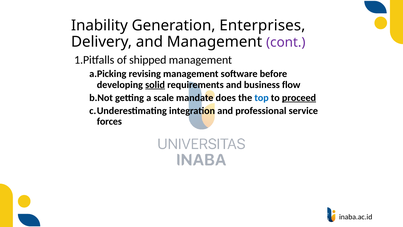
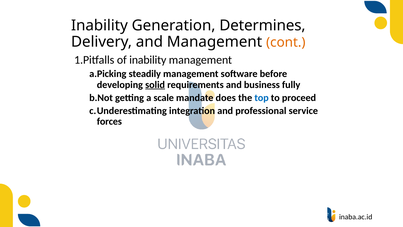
Enterprises: Enterprises -> Determines (262, 25)
cont colour: purple -> orange (286, 42)
of shipped: shipped -> inability (148, 60)
revising: revising -> steadily (145, 74)
flow: flow -> fully (291, 85)
proceed underline: present -> none (299, 98)
